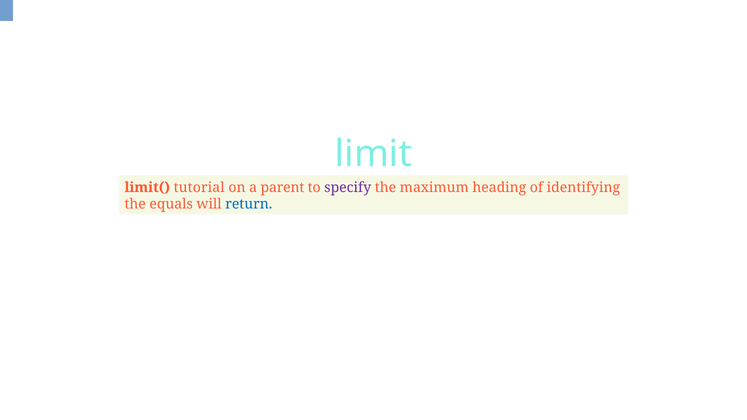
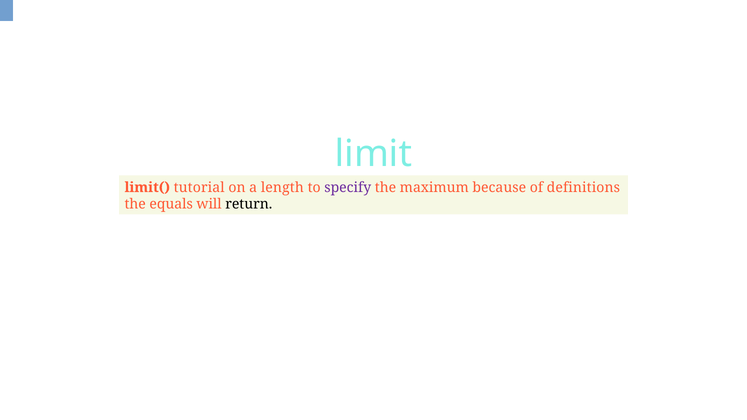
parent: parent -> length (282, 187)
heading: heading -> because (499, 187)
identifying: identifying -> definitions (583, 187)
return colour: blue -> black (249, 204)
